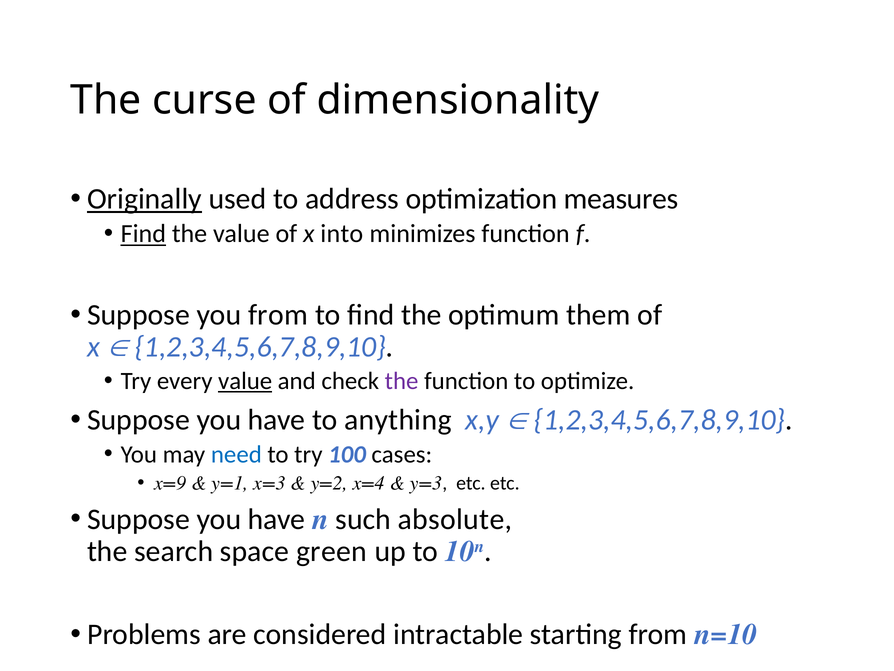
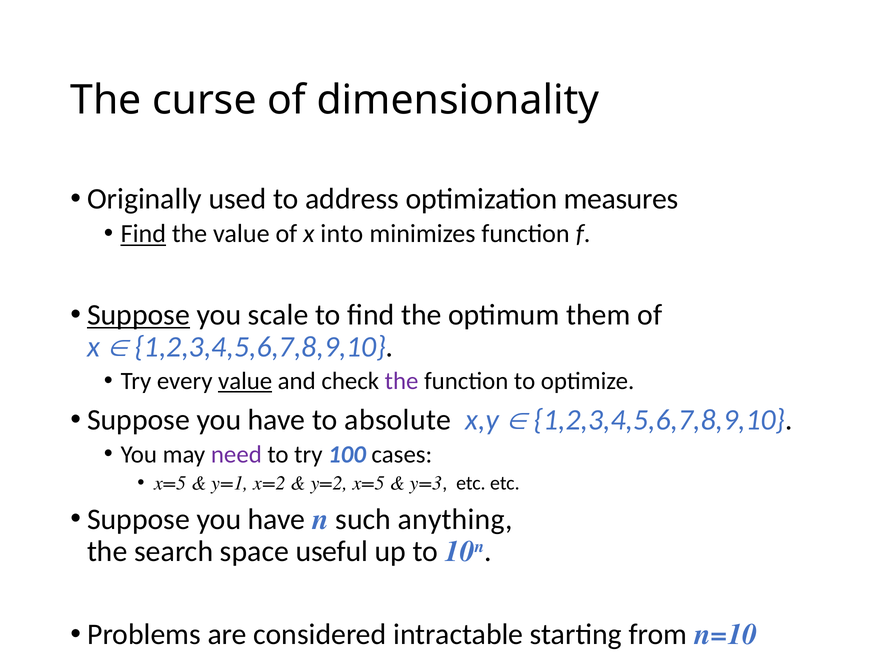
Originally underline: present -> none (144, 199)
Suppose underline: none -> present (139, 315)
you from: from -> scale (278, 315)
anything: anything -> absolute (398, 420)
need colour: blue -> purple (236, 454)
x=9: x=9 -> x=5 (170, 483)
x=3: x=3 -> x=2 (269, 483)
y=2 x=4: x=4 -> x=5 (369, 483)
absolute: absolute -> anything (455, 519)
green: green -> useful (332, 551)
